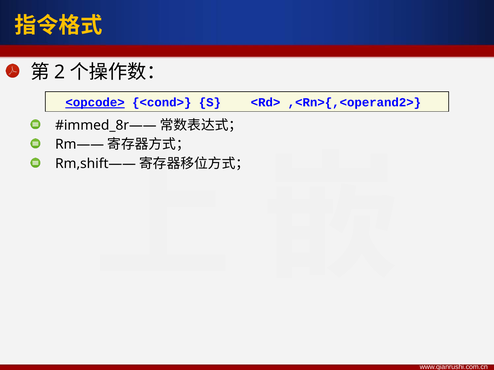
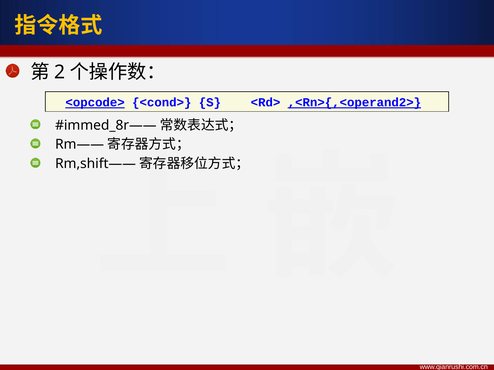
,<Rn>{,<operand2> underline: none -> present (354, 103)
